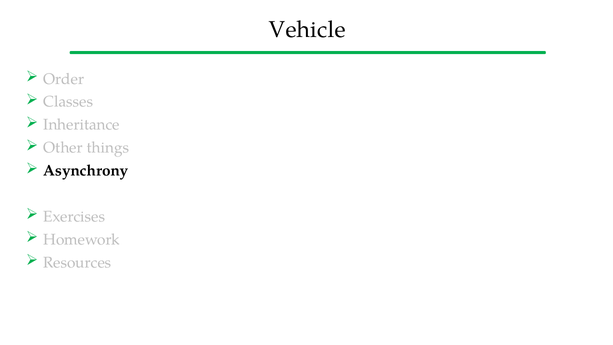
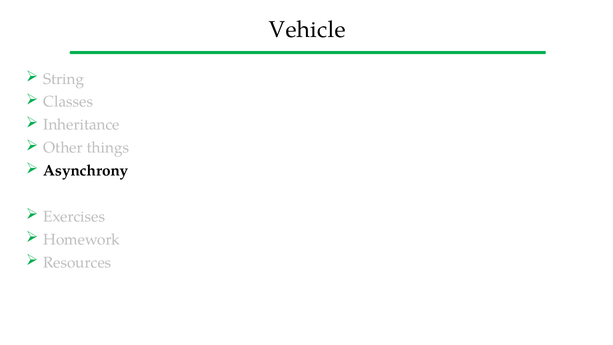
Order: Order -> String (64, 79)
